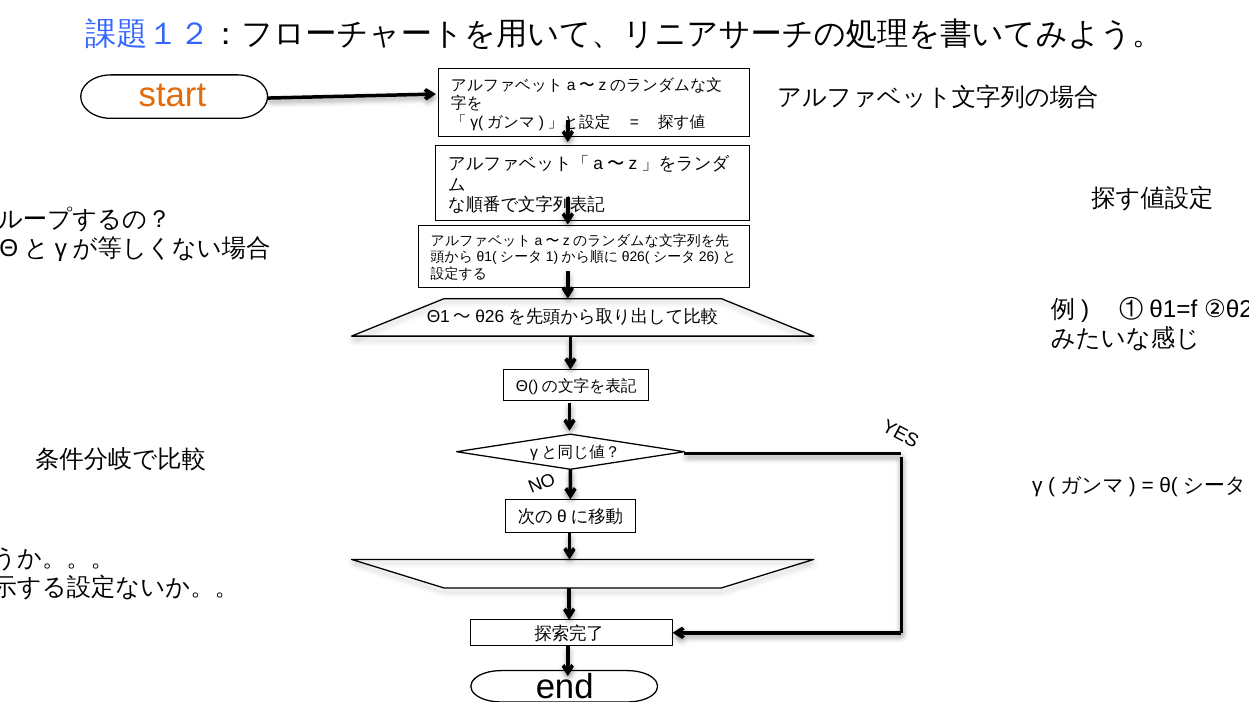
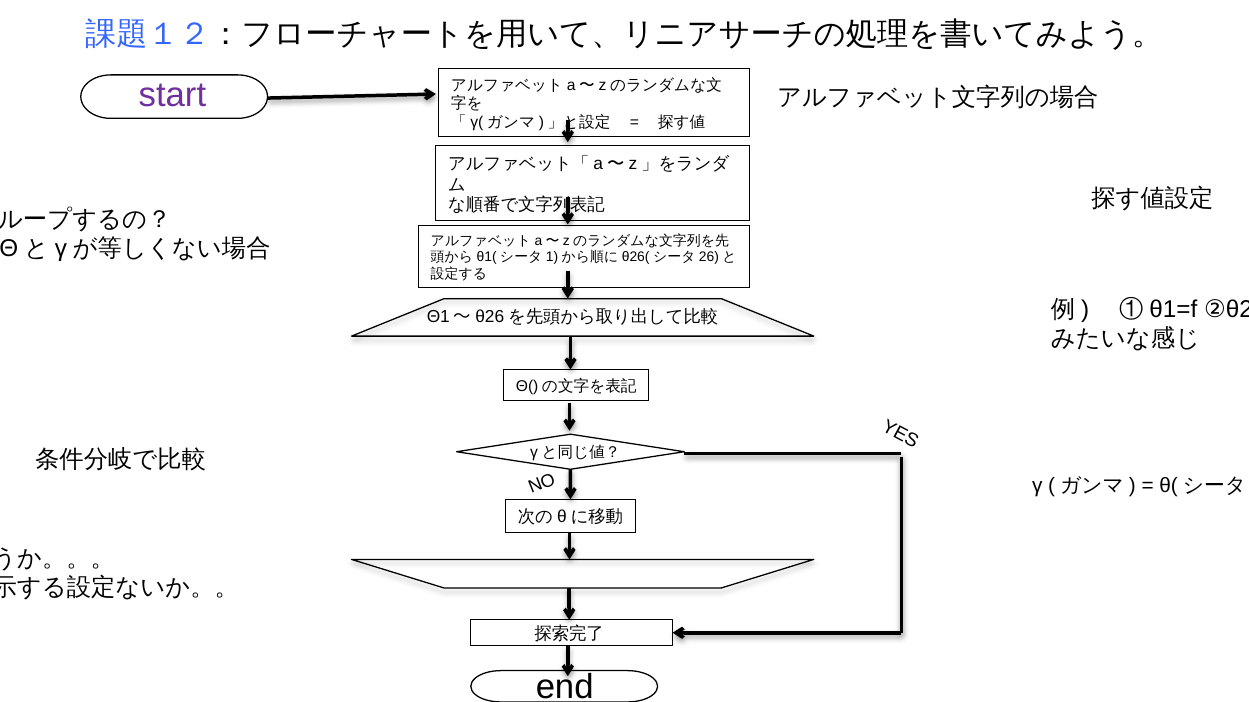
start colour: orange -> purple (172, 95)
